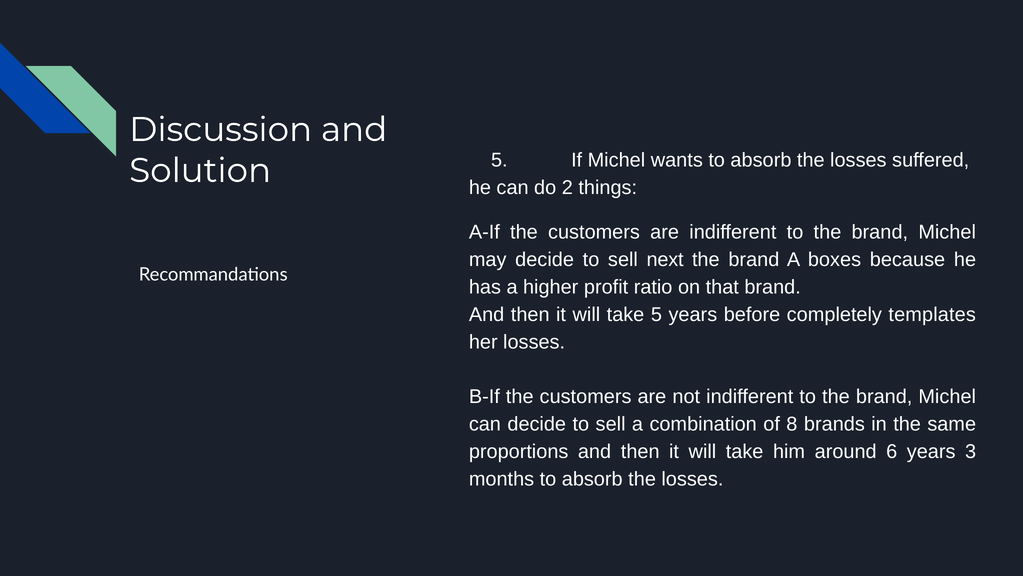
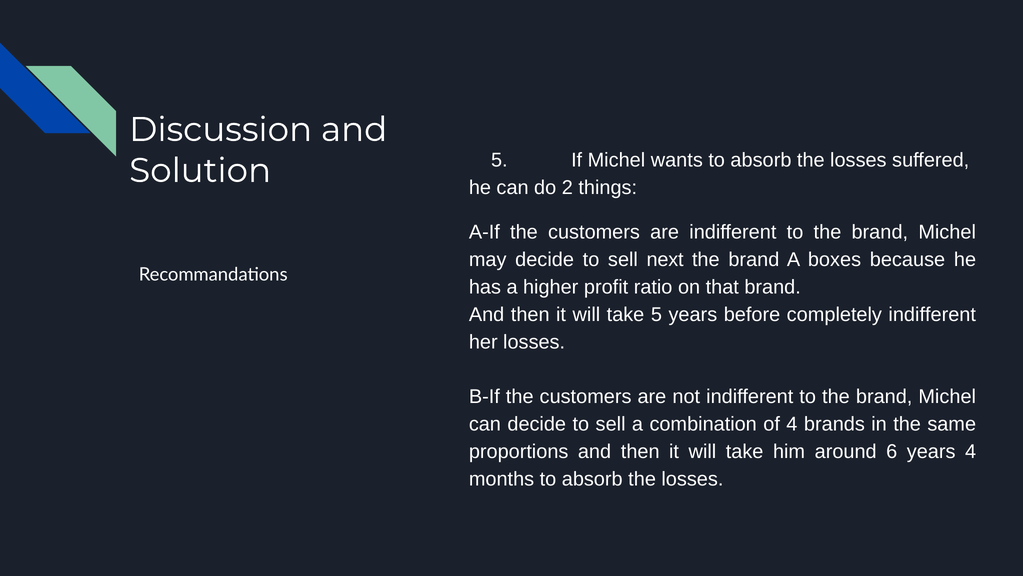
completely templates: templates -> indifferent (932, 314)
of 8: 8 -> 4 (792, 424)
years 3: 3 -> 4 (971, 451)
